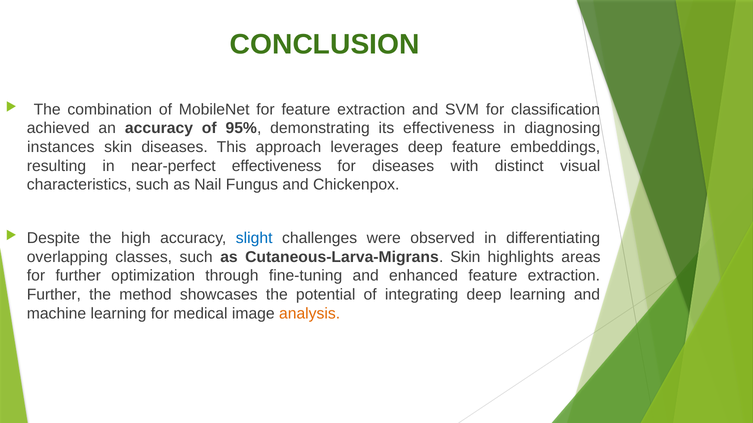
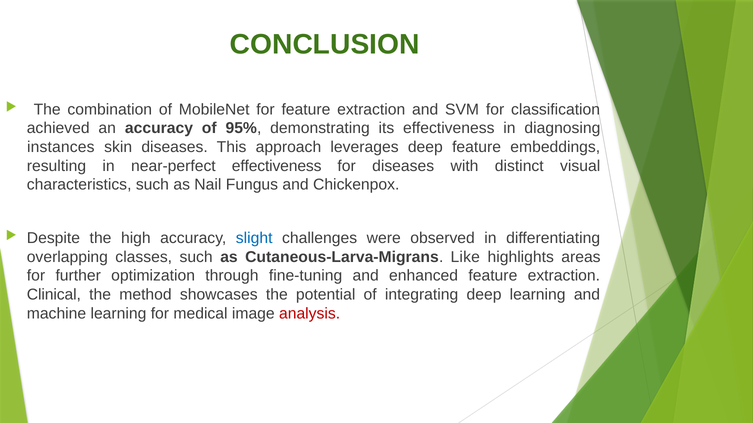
Cutaneous-Larva-Migrans Skin: Skin -> Like (465, 257)
Further: Further -> Clinical (54, 295)
analysis colour: orange -> red (310, 314)
